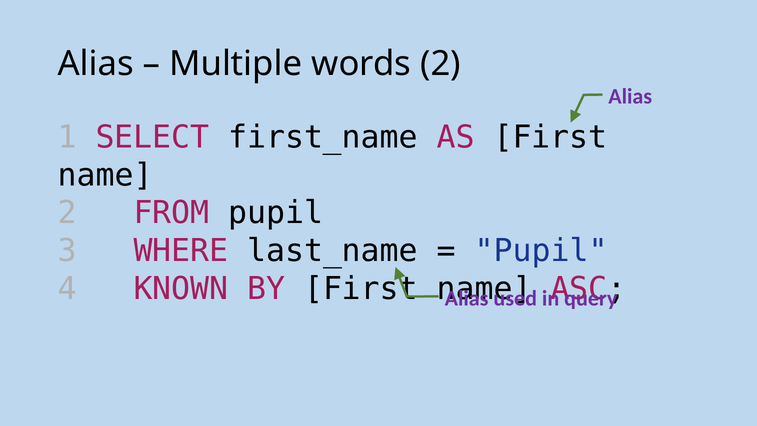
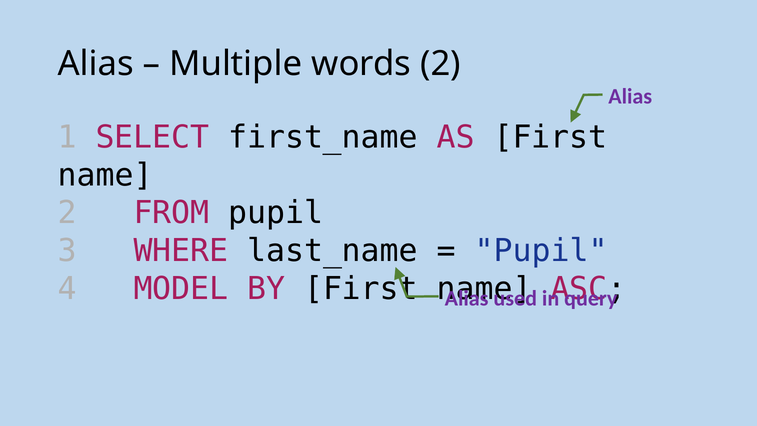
KNOWN: KNOWN -> MODEL (181, 289)
